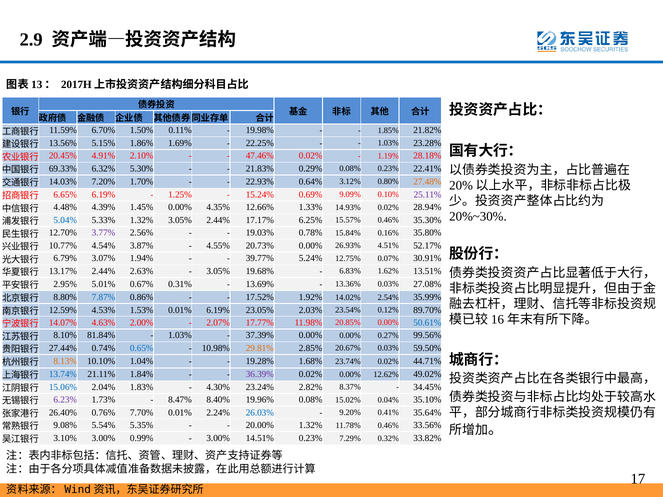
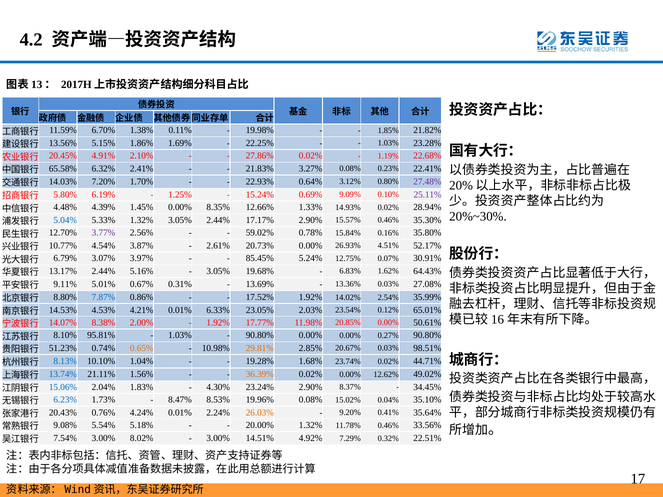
2.9: 2.9 -> 4.2 (31, 40)
1.50%: 1.50% -> 1.38% (142, 130)
47.46%: 47.46% -> 27.86% (260, 156)
28.18%: 28.18% -> 22.68% (427, 156)
69.33%: 69.33% -> 65.58% (63, 169)
5.30%: 5.30% -> 2.41% (142, 169)
0.29%: 0.29% -> 3.27% (311, 169)
27.48% colour: orange -> purple (427, 182)
6.65%: 6.65% -> 5.80% (65, 195)
4.35%: 4.35% -> 8.35% (218, 208)
17.17% 6.25%: 6.25% -> 2.90% (311, 220)
19.03%: 19.03% -> 59.02% (260, 233)
4.55%: 4.55% -> 2.61% (218, 246)
1.94%: 1.94% -> 3.97% (142, 259)
39.77%: 39.77% -> 85.45% (260, 259)
2.63%: 2.63% -> 5.16% (142, 271)
13.51%: 13.51% -> 64.43% (427, 271)
2.95%: 2.95% -> 9.11% (65, 284)
12.59%: 12.59% -> 14.53% (63, 310)
1.53%: 1.53% -> 4.21% (142, 310)
0.01% 6.19%: 6.19% -> 6.33% (218, 310)
89.70%: 89.70% -> 65.01% (427, 310)
4.63%: 4.63% -> 8.38% (104, 323)
2.07%: 2.07% -> 1.92% (218, 323)
50.61% colour: blue -> black (427, 323)
81.84%: 81.84% -> 95.81% (101, 336)
37.39%: 37.39% -> 90.80% (260, 336)
0.27% 99.56%: 99.56% -> 90.80% (427, 336)
27.44%: 27.44% -> 51.23% (63, 348)
0.65% colour: blue -> orange (142, 348)
59.50%: 59.50% -> 98.51% (427, 348)
8.13% colour: orange -> blue (65, 361)
1.84%: 1.84% -> 1.56% (142, 375)
36.39% colour: purple -> orange (260, 375)
23.24% 2.82%: 2.82% -> 2.90% (311, 387)
6.23% colour: purple -> blue (65, 400)
8.40%: 8.40% -> 8.53% (218, 400)
26.40%: 26.40% -> 20.43% (63, 413)
7.70%: 7.70% -> 4.24% (142, 413)
26.03% colour: blue -> orange (260, 413)
5.35%: 5.35% -> 5.18% (142, 425)
3.10%: 3.10% -> 7.54% (65, 439)
0.99%: 0.99% -> 8.02% (142, 439)
14.51% 0.23%: 0.23% -> 4.92% (311, 439)
33.82%: 33.82% -> 22.51% (427, 439)
